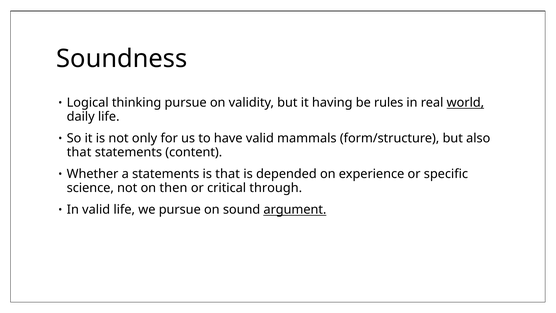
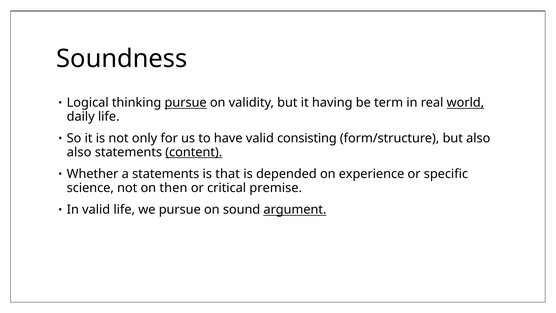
pursue underline: none -> present (186, 103)
rules: rules -> term (389, 103)
mammals: mammals -> consisting (307, 138)
that: that -> also (79, 152)
content underline: none -> present (194, 152)
through: through -> premise (276, 188)
